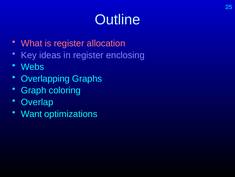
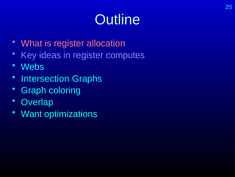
enclosing: enclosing -> computes (125, 55)
Overlapping: Overlapping -> Intersection (45, 78)
